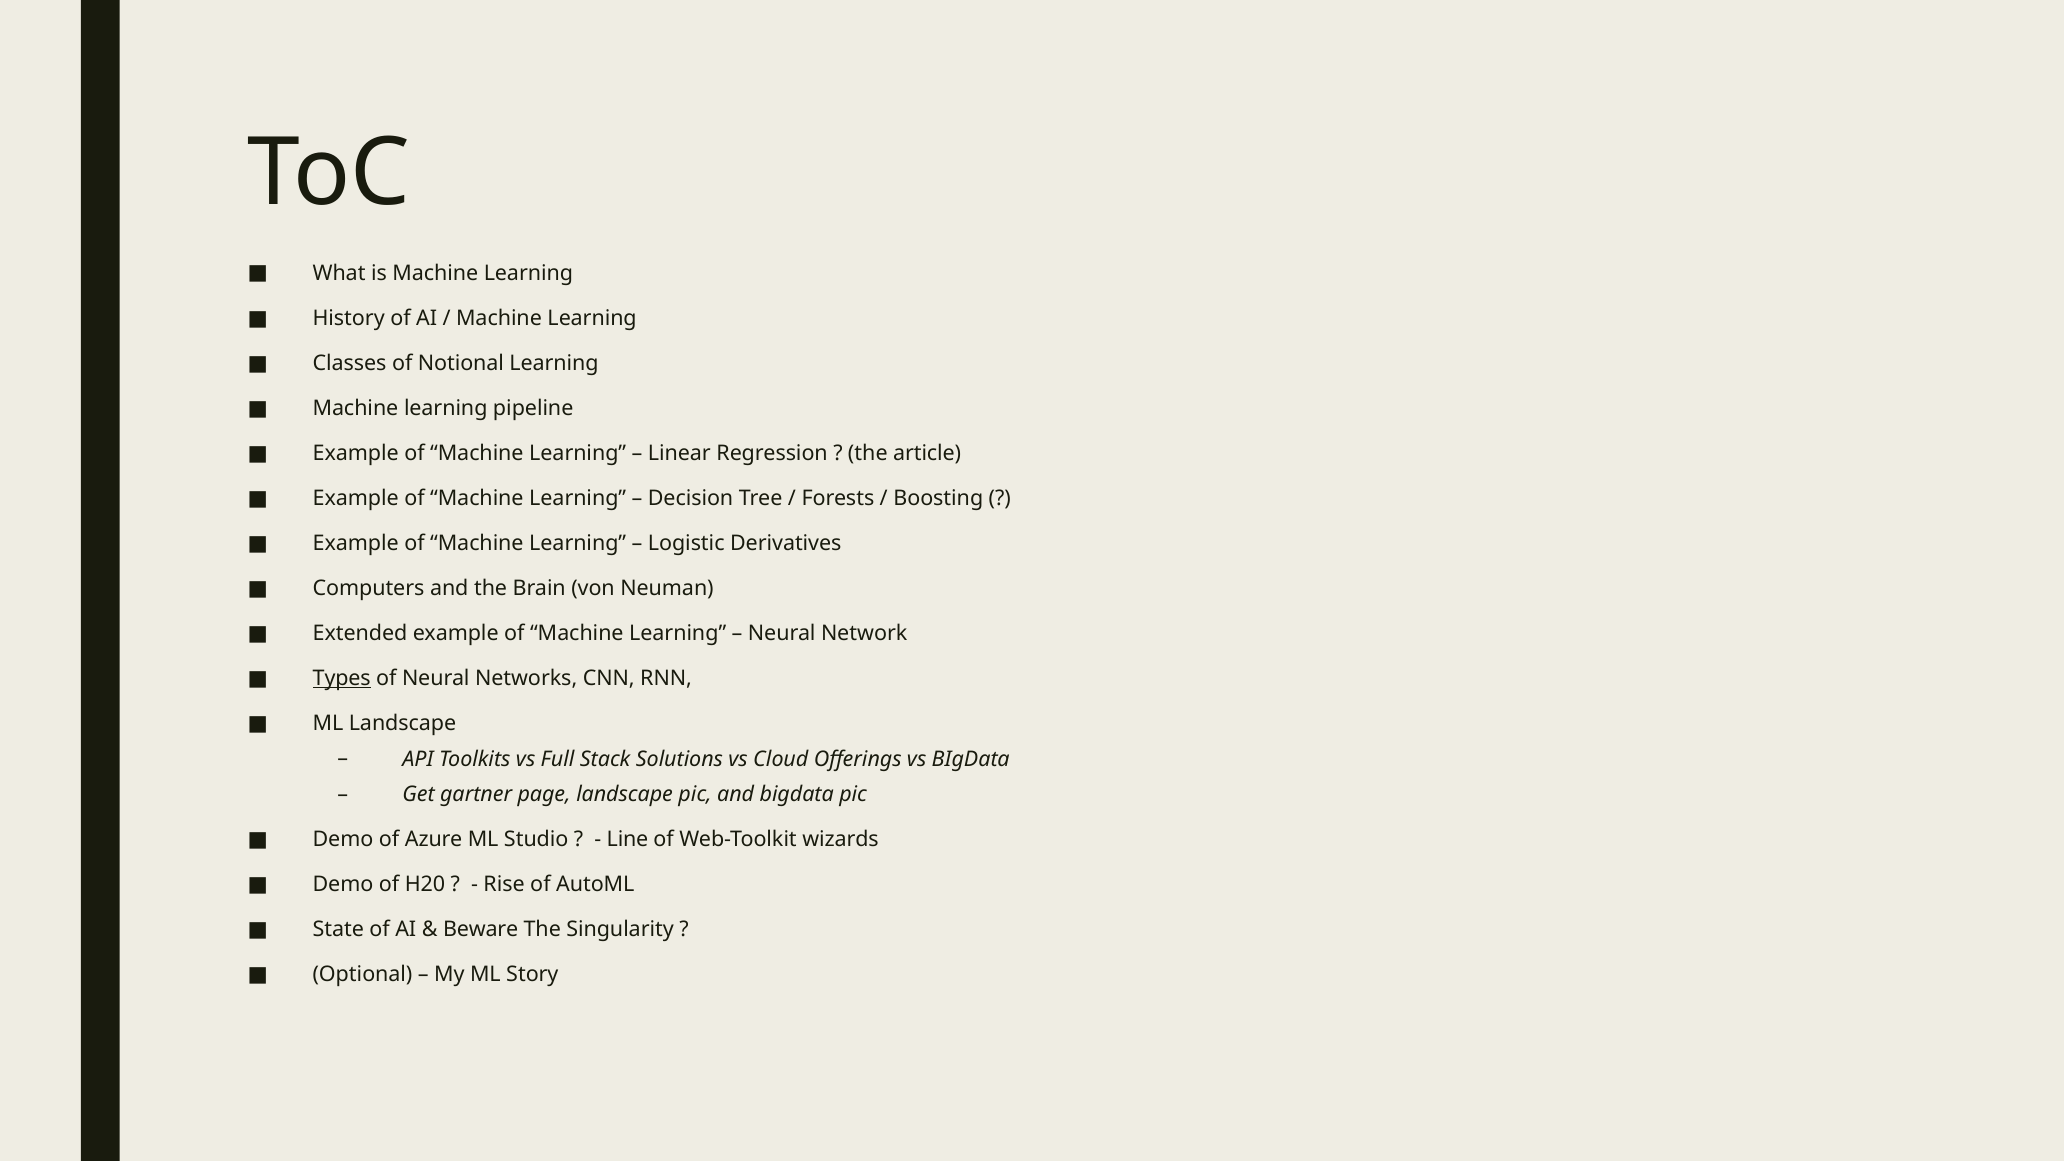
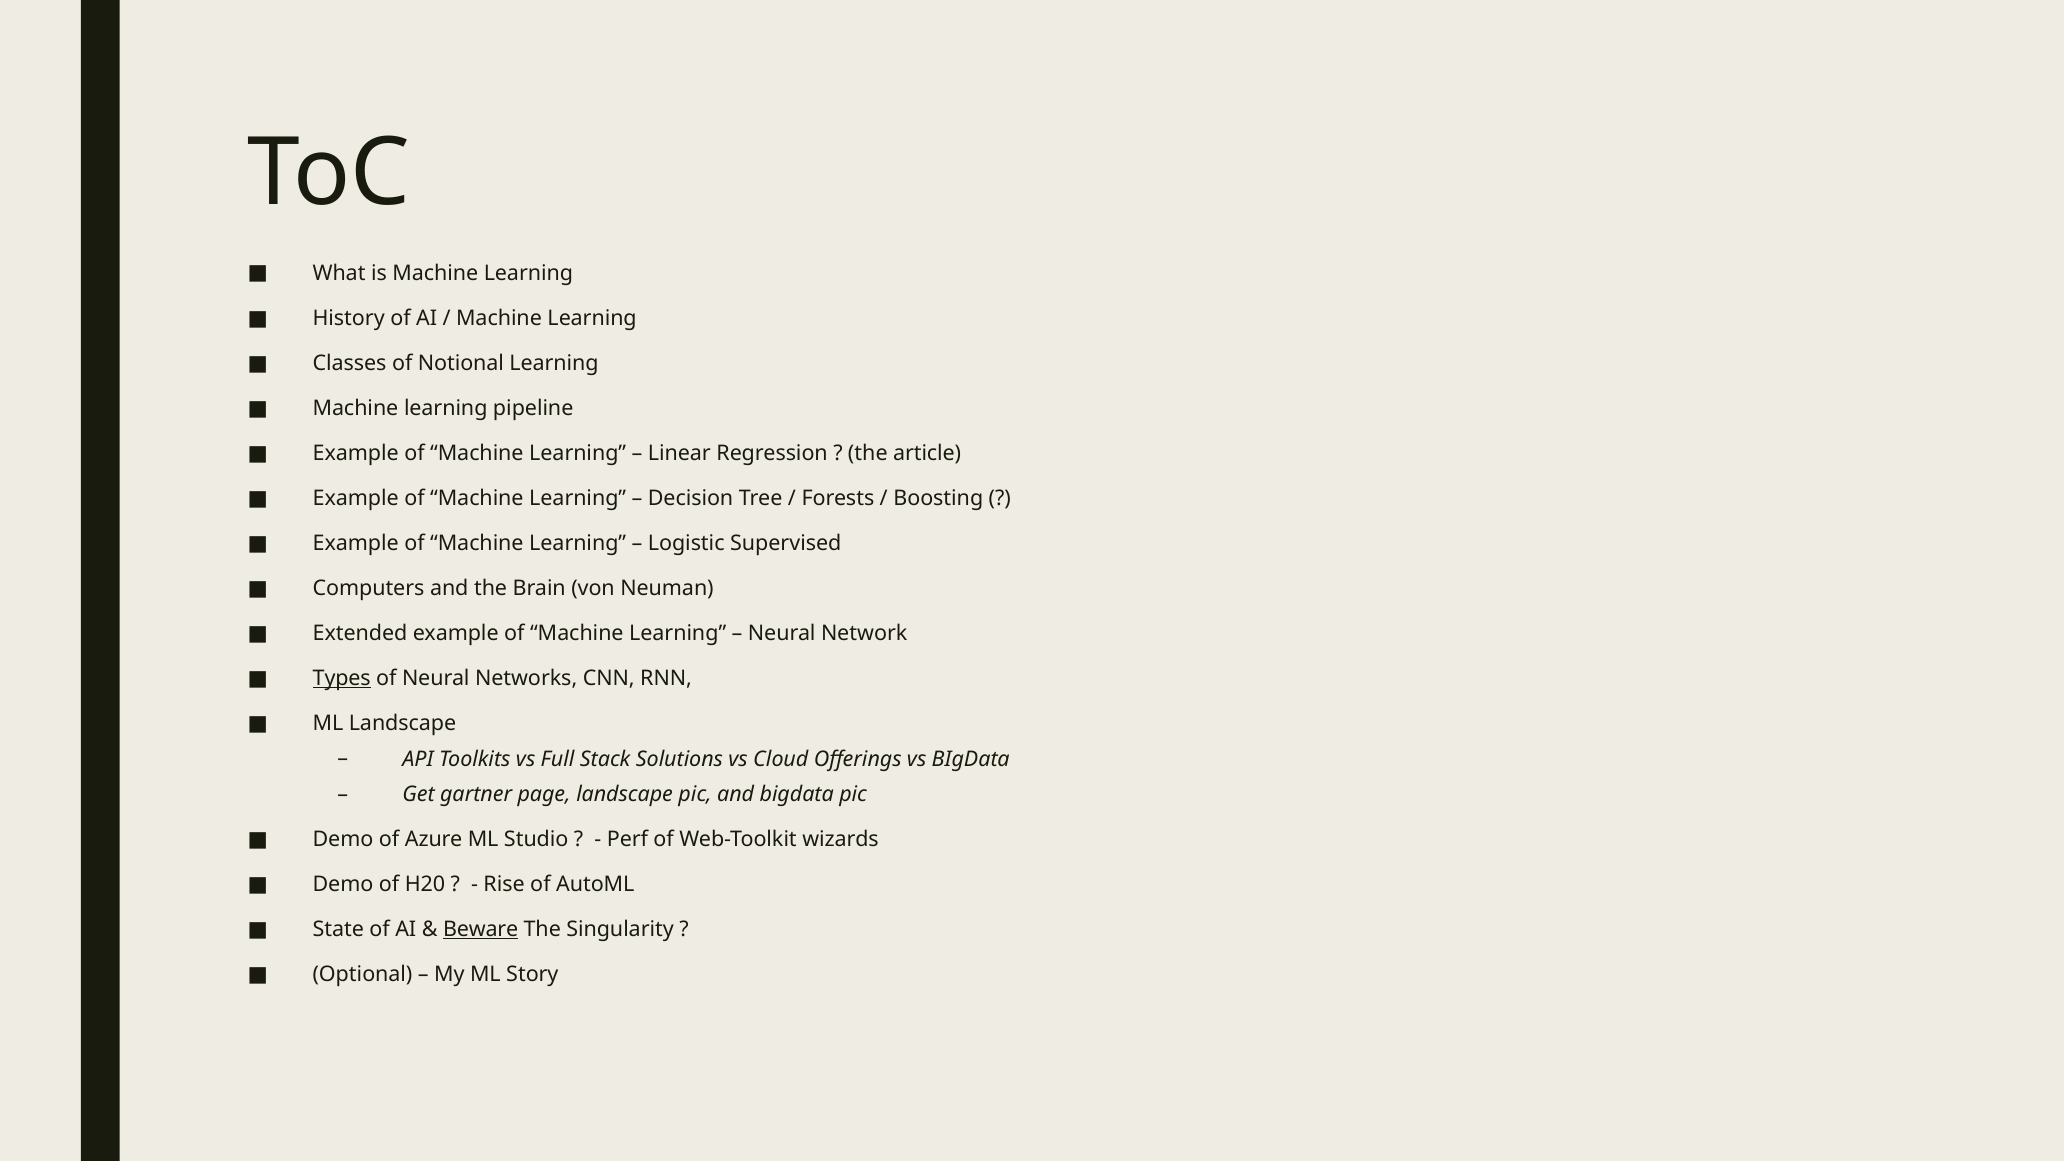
Derivatives: Derivatives -> Supervised (786, 543)
Line: Line -> Perf (627, 839)
Beware underline: none -> present (481, 929)
